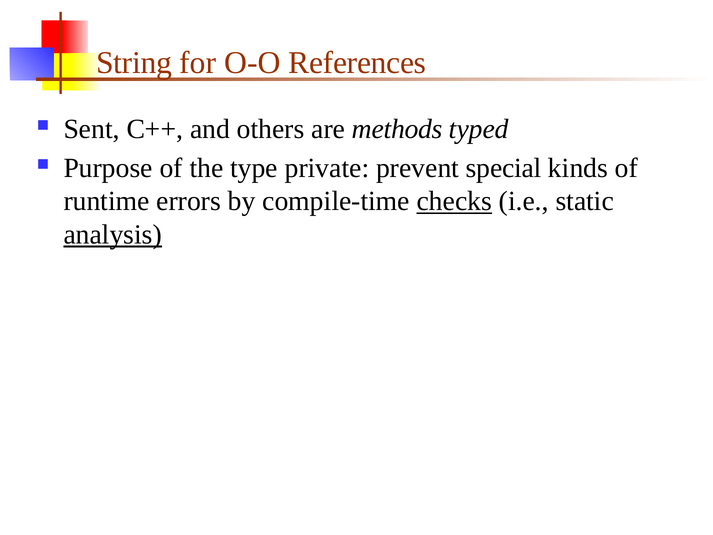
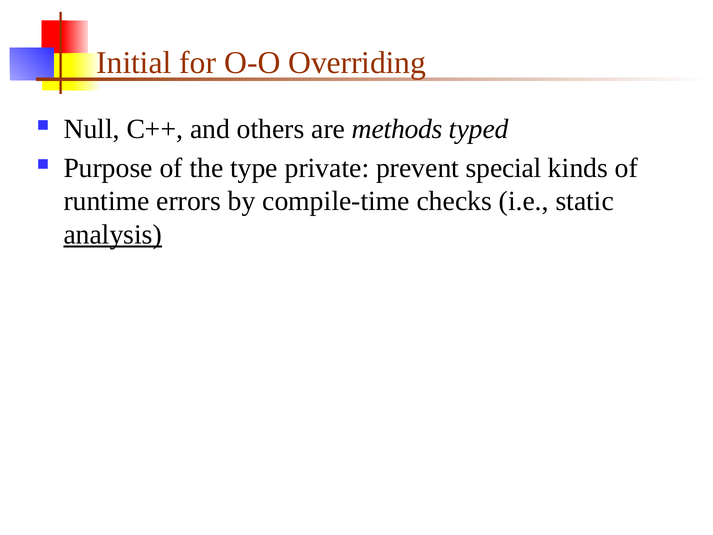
String: String -> Initial (134, 63)
References: References -> Overriding (357, 63)
Sent: Sent -> Null (92, 129)
checks underline: present -> none (454, 201)
